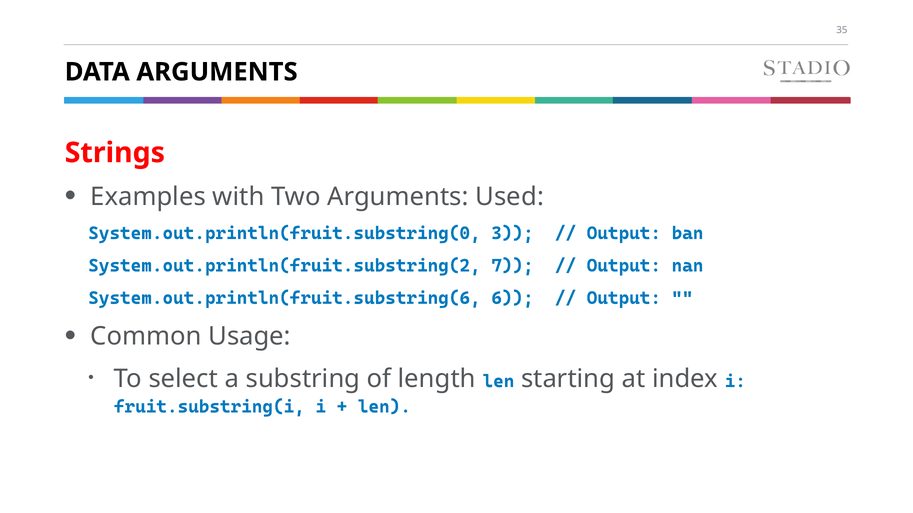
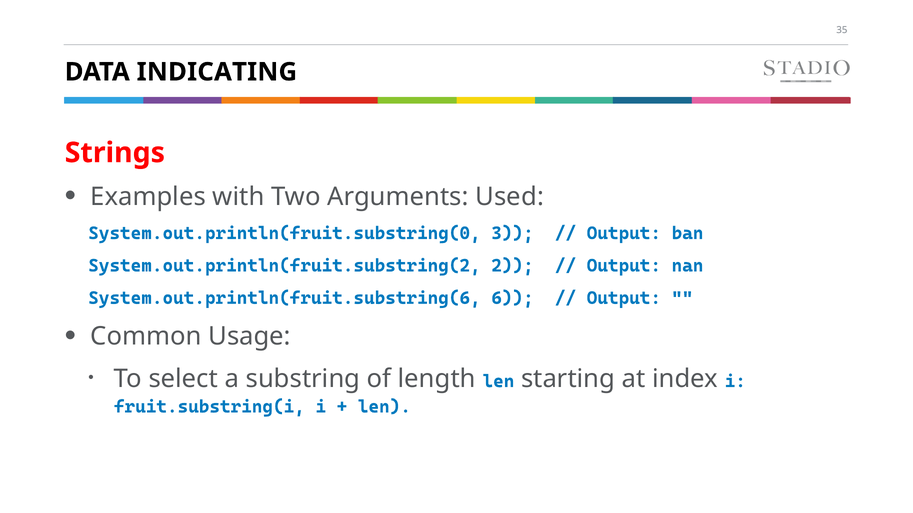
DATA ARGUMENTS: ARGUMENTS -> INDICATING (217, 72)
7: 7 -> 2 (512, 266)
